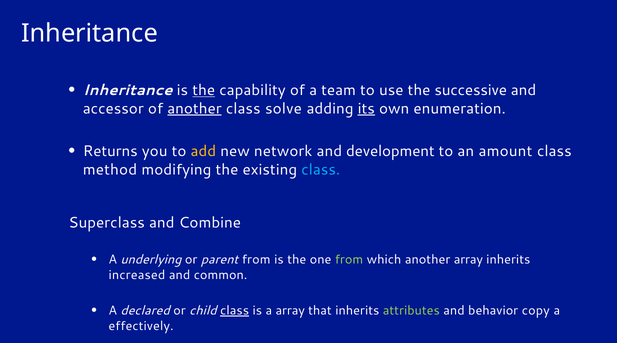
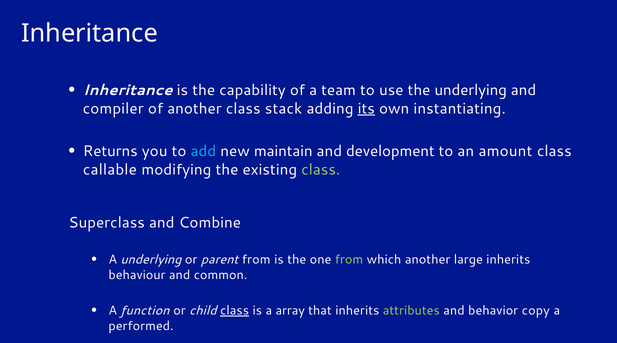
the underline: present -> none (204, 90)
the successive: successive -> underlying (471, 90)
accessor: accessor -> compiler (113, 108)
another underline: present -> none (194, 108)
solve: solve -> stack (283, 108)
enumeration: enumeration -> instantiating (460, 108)
add colour: yellow -> light blue (203, 151)
network: network -> maintain (283, 151)
method: method -> callable (110, 169)
class colour: light blue -> light green (321, 169)
another array: array -> large (468, 260)
increased: increased -> behaviour (137, 275)
declared: declared -> function (145, 310)
effectively: effectively -> performed (141, 326)
